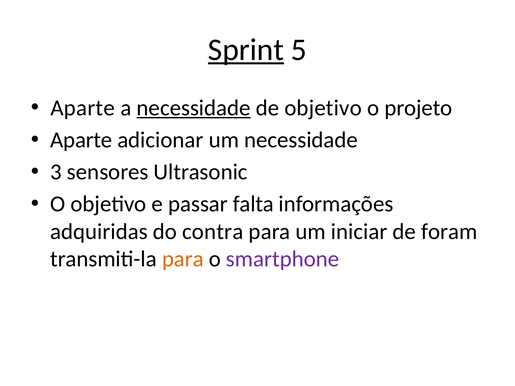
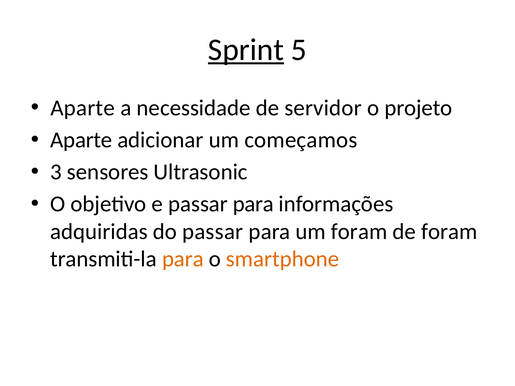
necessidade underline: present -> none (194, 108)
de objetivo: objetivo -> servidor (323, 108)
um necessidade: necessidade -> começamos (301, 140)
e passar falta: falta -> para (253, 204)
do contra: contra -> passar (213, 232)
um iniciar: iniciar -> foram (359, 232)
smartphone colour: purple -> orange (283, 259)
